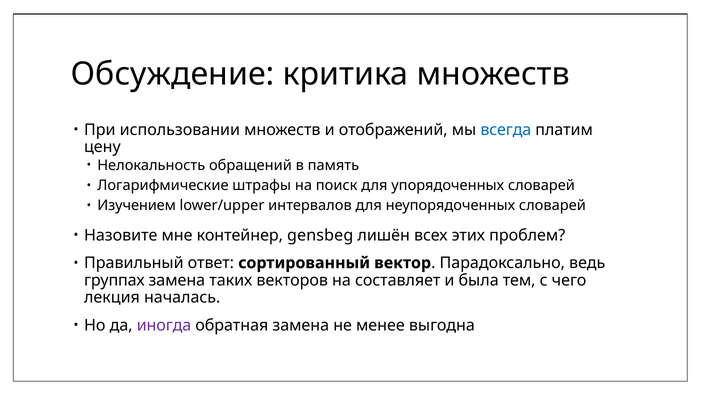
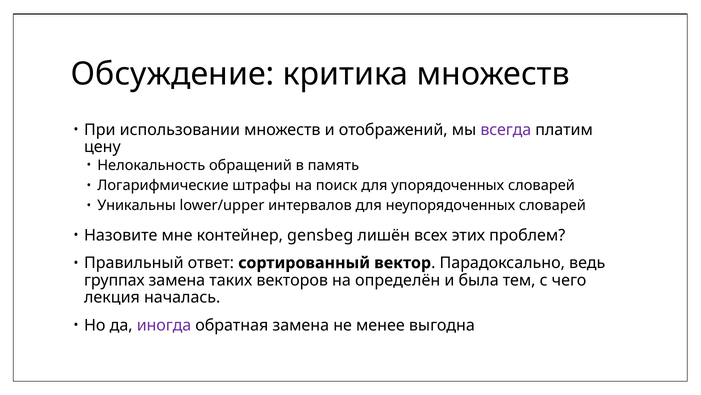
всегда colour: blue -> purple (506, 129)
Изучением: Изучением -> Уникальны (137, 205)
составляет: составляет -> определён (398, 280)
